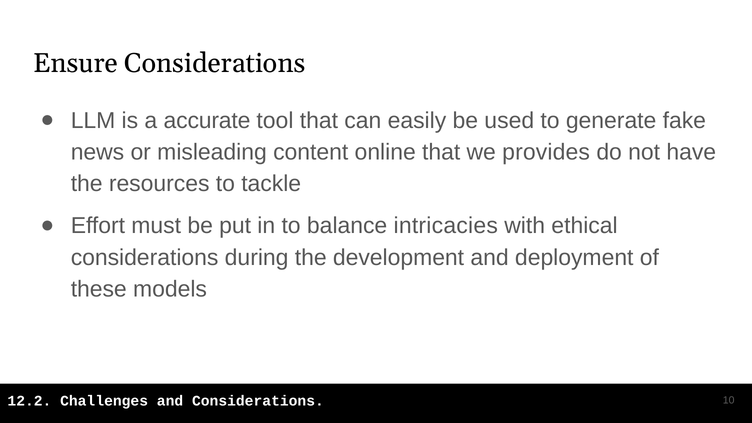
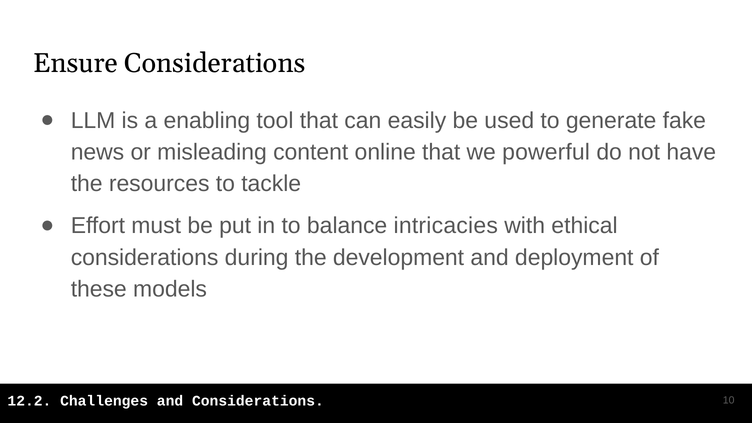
accurate: accurate -> enabling (207, 120)
provides: provides -> powerful (546, 152)
